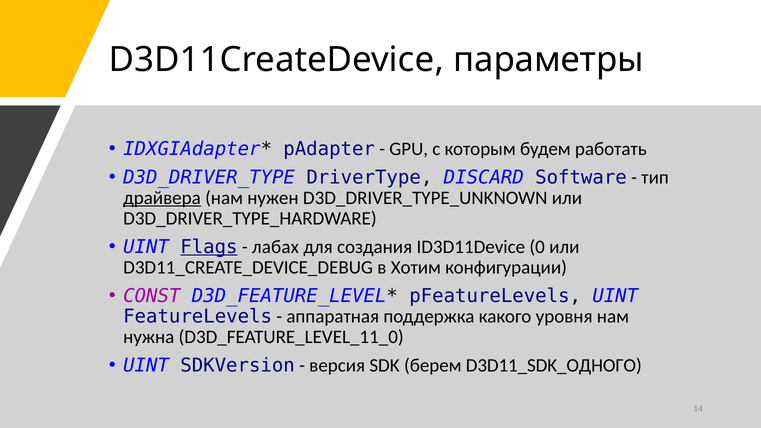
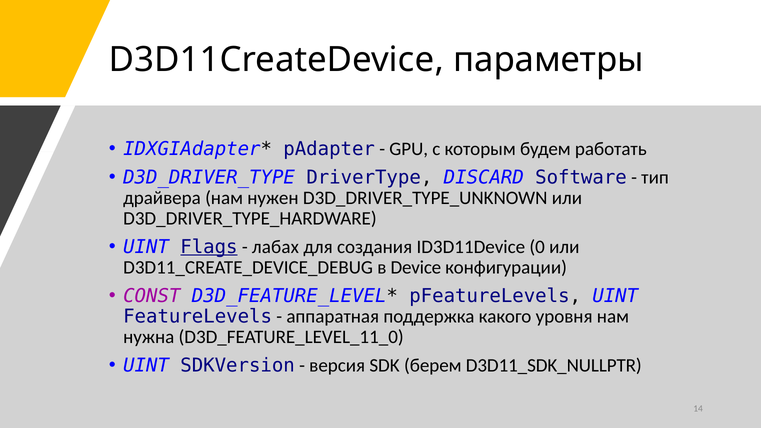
драйвера underline: present -> none (162, 198)
Хотим: Хотим -> Device (416, 267)
D3D11_SDK_ОДНОГО: D3D11_SDK_ОДНОГО -> D3D11_SDK_NULLPTR (554, 365)
